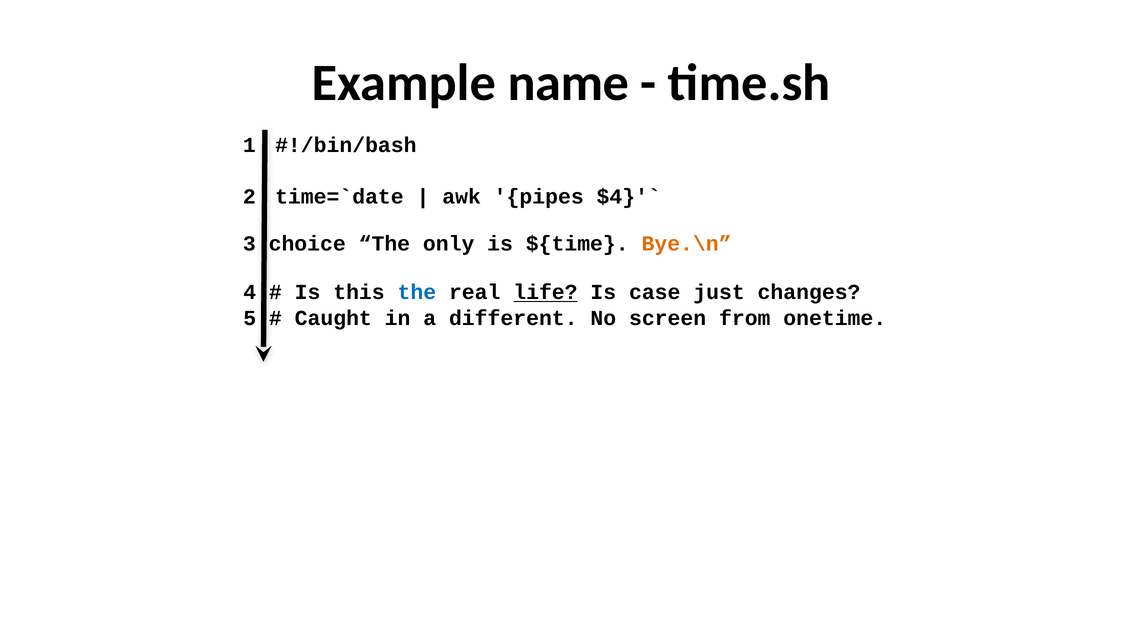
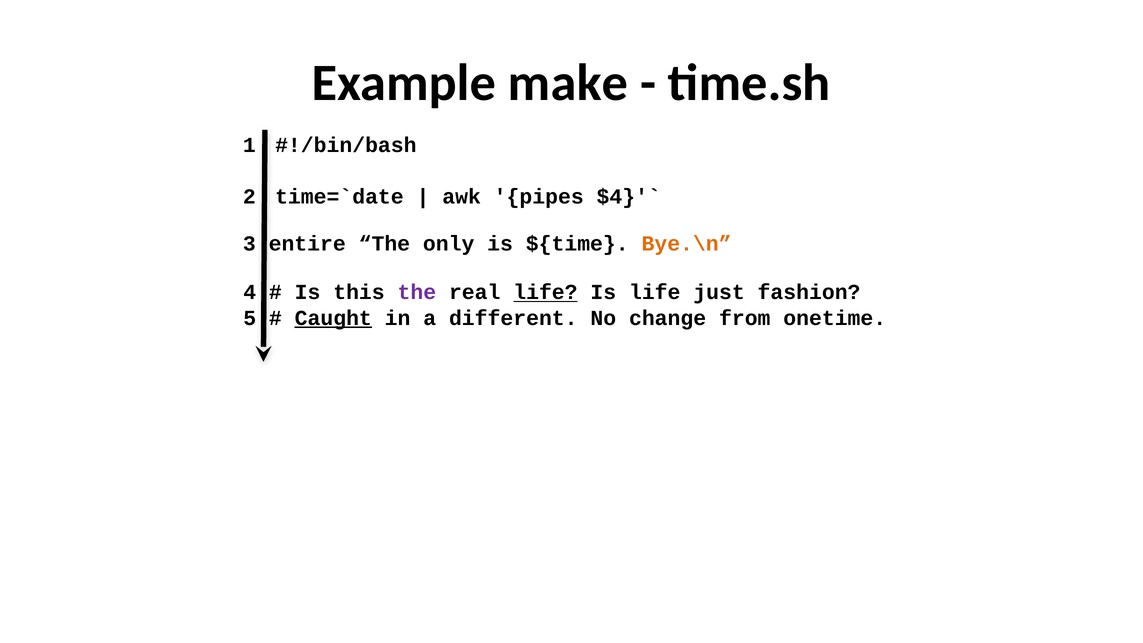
name: name -> make (568, 83)
choice: choice -> entire (307, 244)
the colour: blue -> purple (417, 292)
Is case: case -> life (655, 292)
changes: changes -> fashion (809, 292)
Caught underline: none -> present (333, 318)
screen: screen -> change (668, 318)
